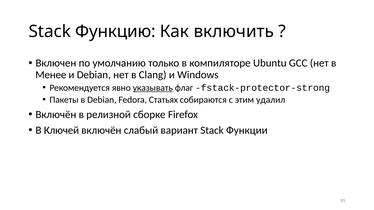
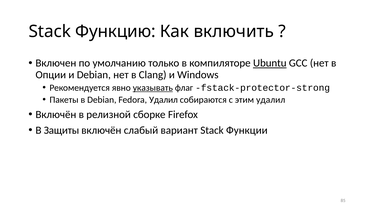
Ubuntu underline: none -> present (270, 63)
Менее: Менее -> Опции (51, 75)
Fedora Статьях: Статьях -> Удалил (163, 100)
Ключей: Ключей -> Защиты (61, 130)
